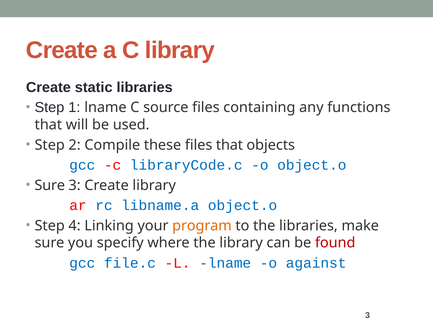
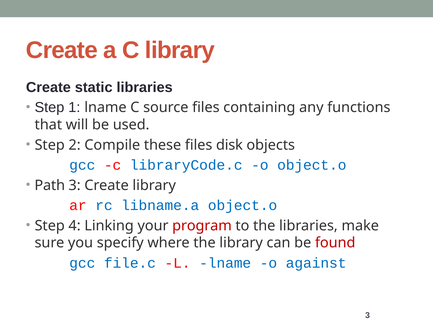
files that: that -> disk (229, 145)
Sure: Sure -> Path (50, 186)
program colour: orange -> red (202, 226)
